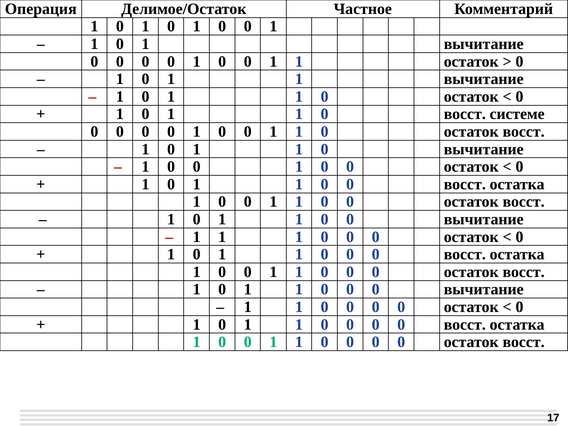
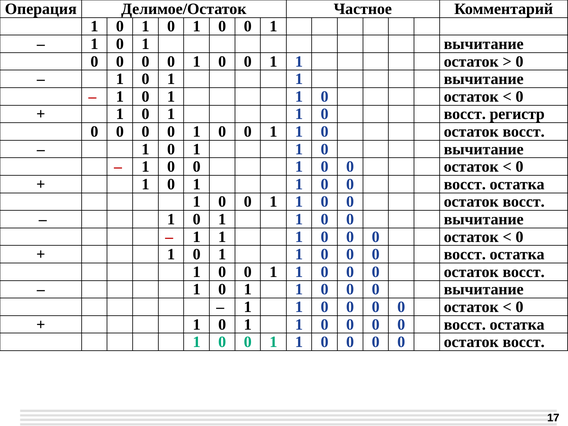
системе: системе -> регистр (517, 114)
